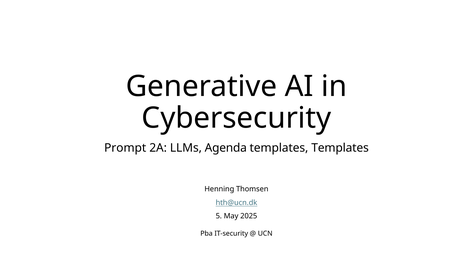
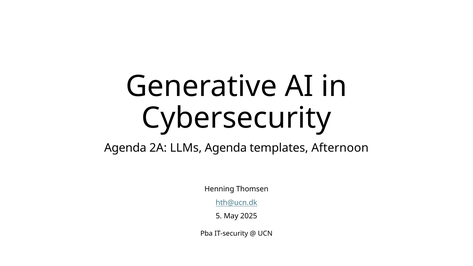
Prompt: Prompt -> Agenda (125, 148)
templates Templates: Templates -> Afternoon (340, 148)
